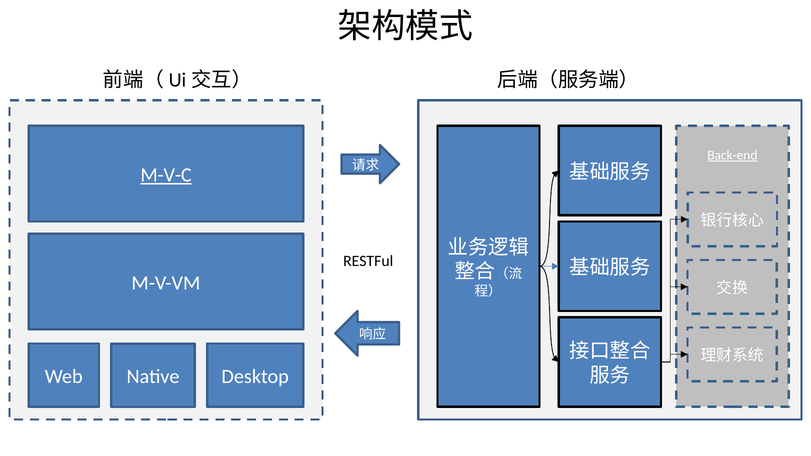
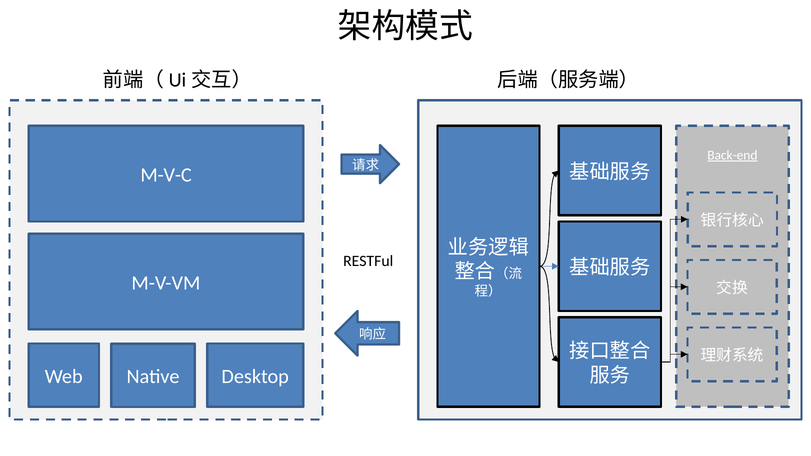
M-V-C underline: present -> none (166, 175)
